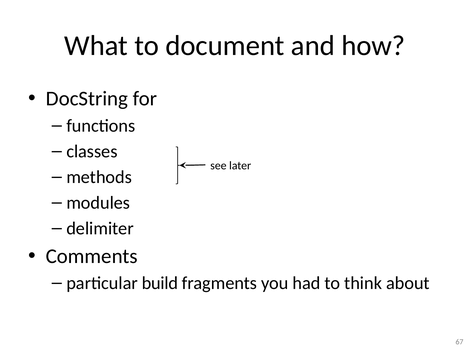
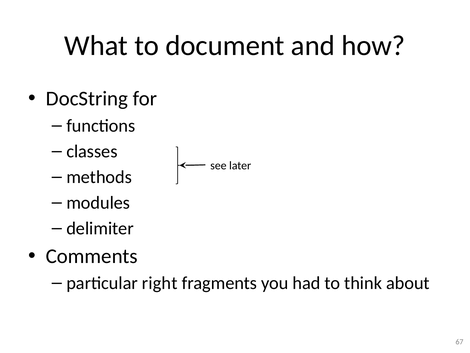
build: build -> right (160, 283)
